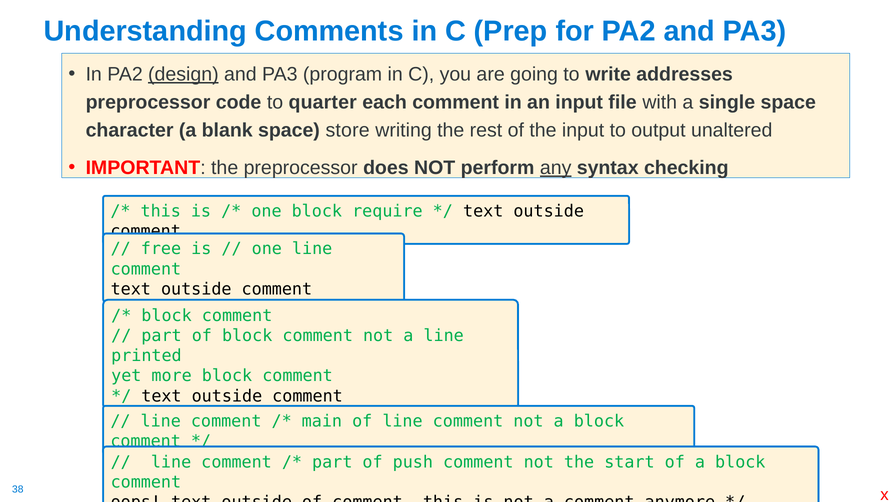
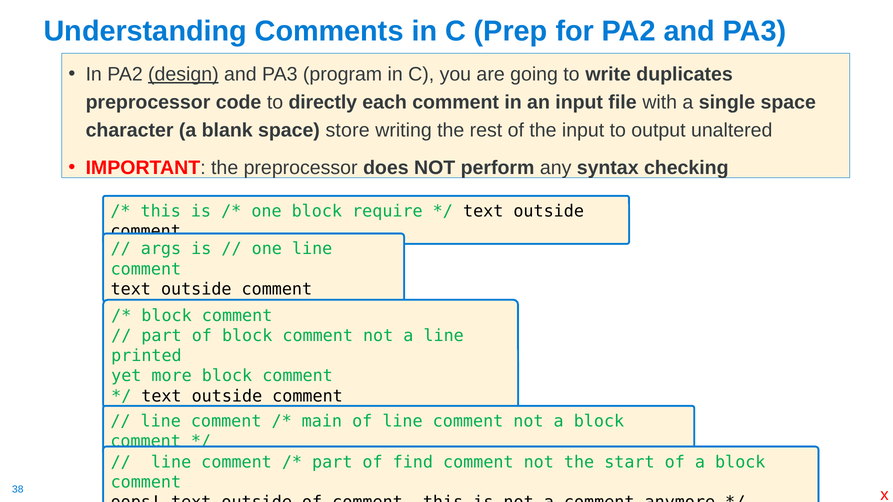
addresses: addresses -> duplicates (685, 74)
quarter: quarter -> directly (323, 102)
any underline: present -> none (556, 168)
free: free -> args (161, 249)
push: push -> find (413, 462)
